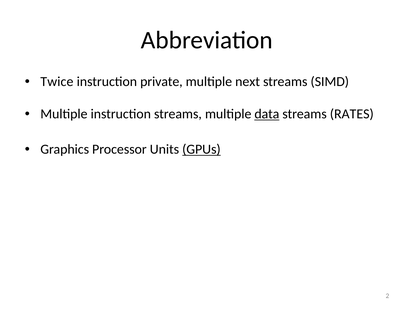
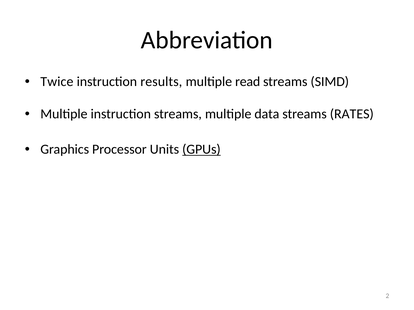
private: private -> results (161, 82)
next: next -> read (248, 82)
data underline: present -> none (267, 114)
